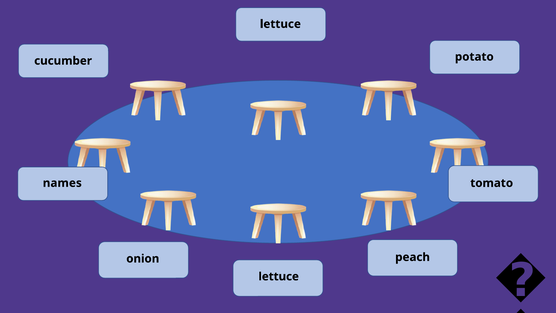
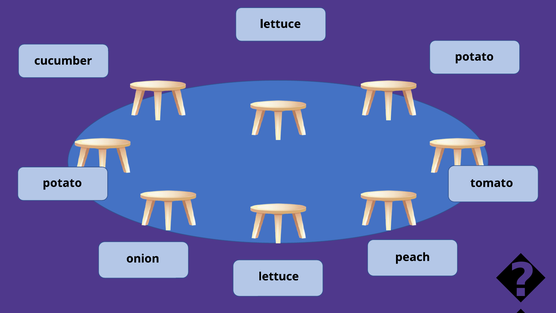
names: names -> potato (62, 183)
